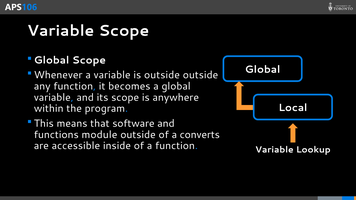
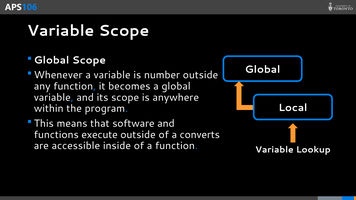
is outside: outside -> number (162, 75)
module: module -> execute (100, 135)
